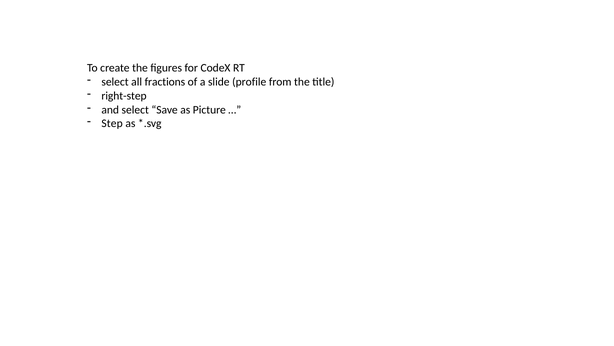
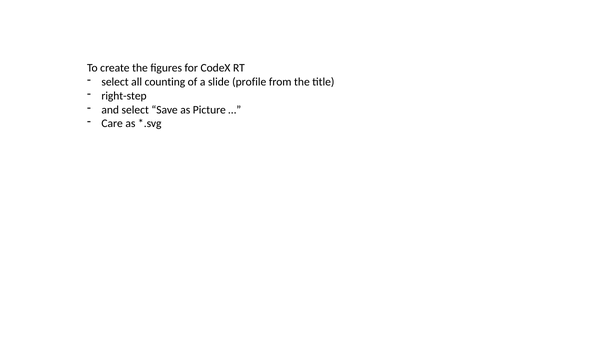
fractions: fractions -> counting (165, 82)
Step: Step -> Care (112, 123)
